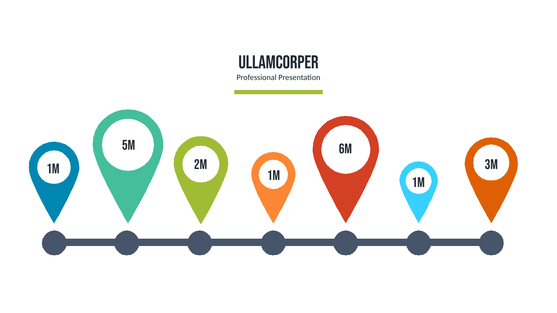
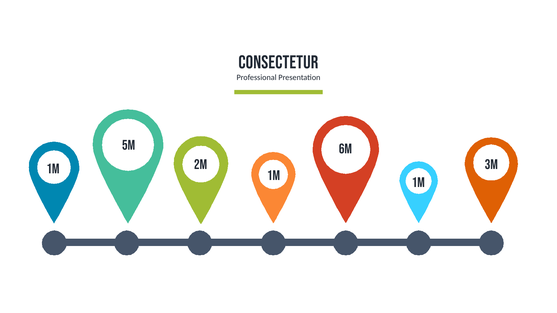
ullamcorper: ullamcorper -> consectetur (278, 62)
